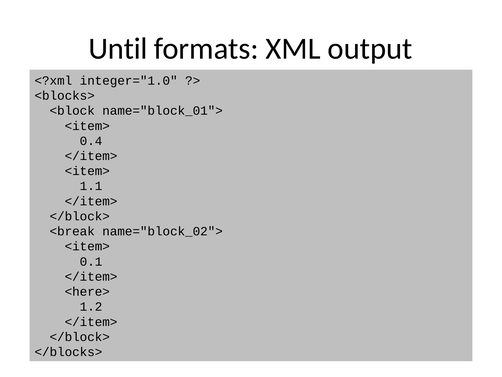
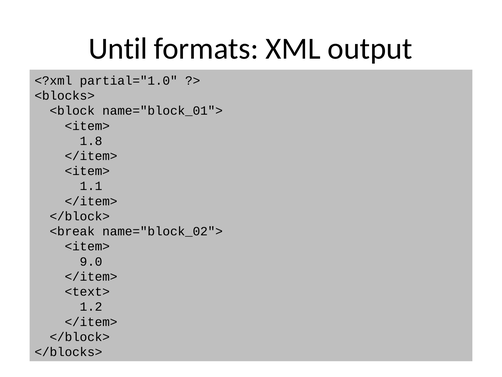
integer="1.0: integer="1.0 -> partial="1.0 (129, 81)
0.4: 0.4 -> 1.8 (91, 141)
0.1: 0.1 -> 9.0 (91, 261)
<here>: <here> -> <text> (87, 291)
